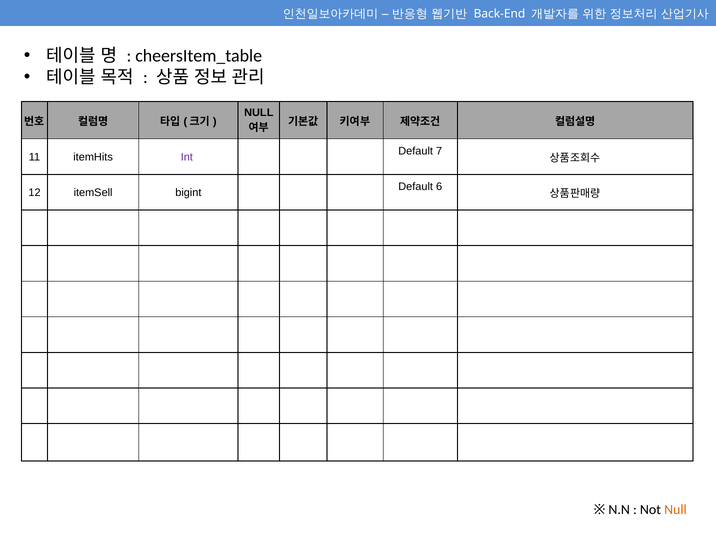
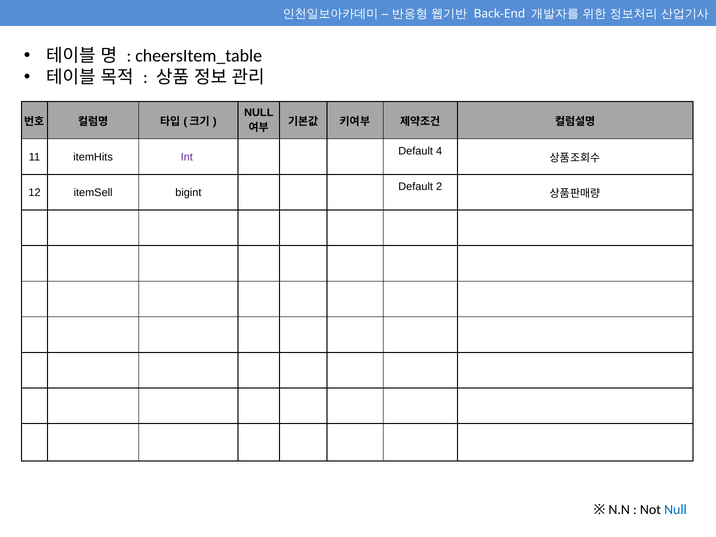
7: 7 -> 4 (439, 151)
6: 6 -> 2 (439, 187)
Null colour: orange -> blue (675, 509)
